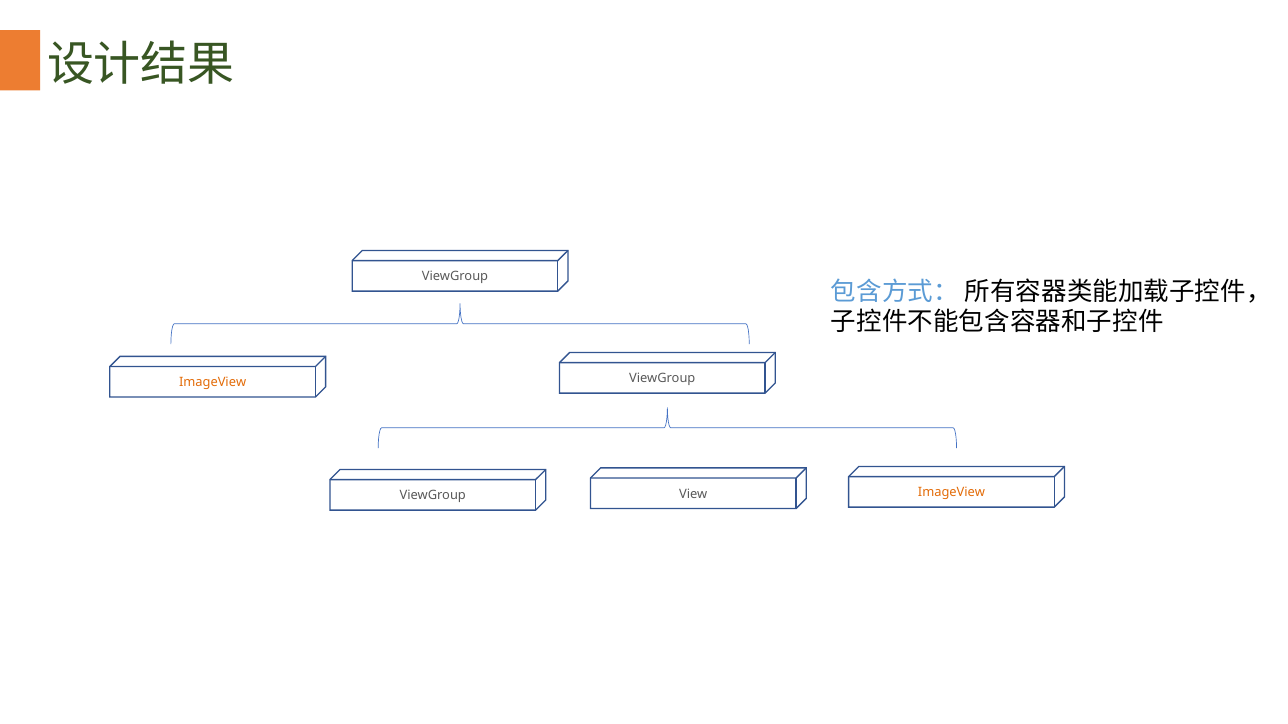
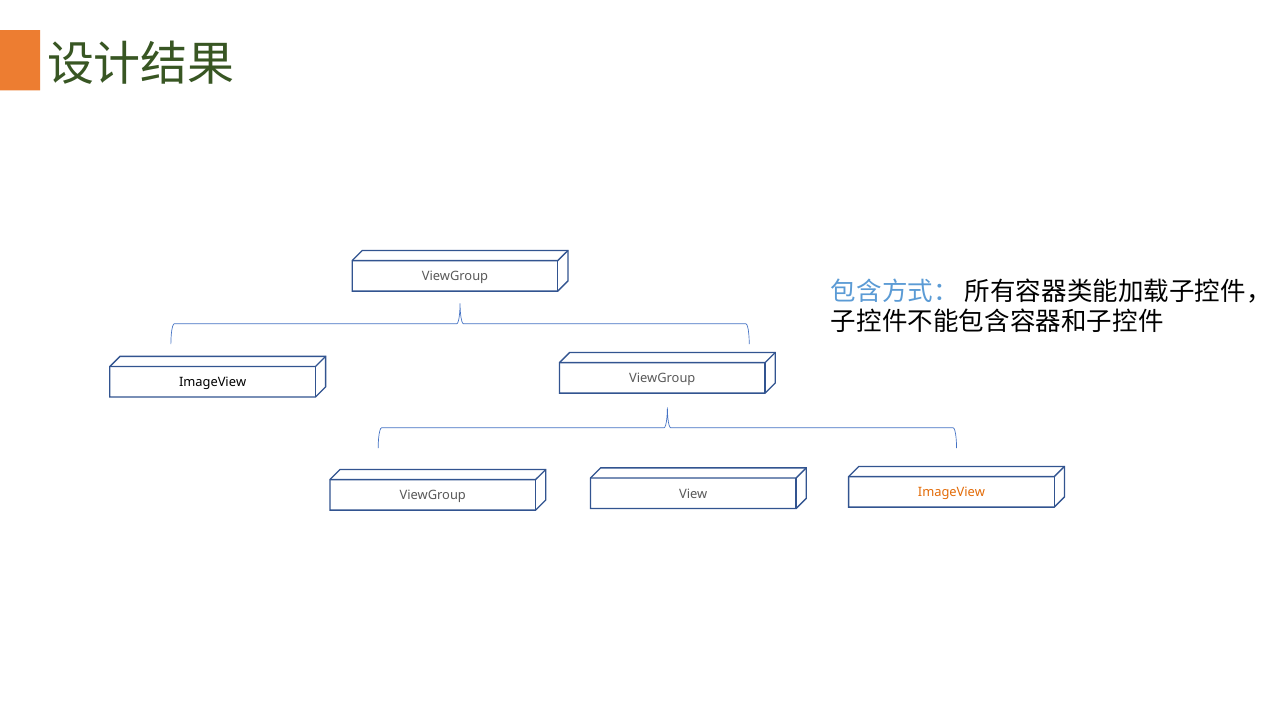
ImageView colour: orange -> black (213, 383)
